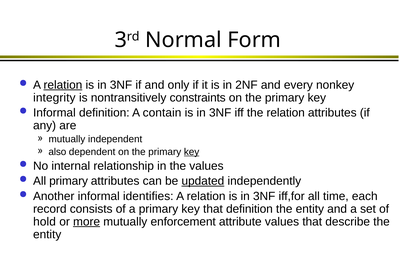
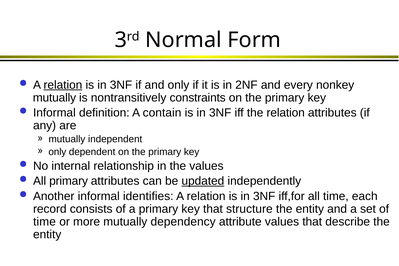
integrity: integrity -> mutually (54, 98)
also: also -> only (57, 152)
key underline: present -> none (192, 152)
that definition: definition -> structure (249, 209)
hold: hold -> time (44, 222)
more underline: present -> none (87, 222)
enforcement: enforcement -> dependency (183, 222)
